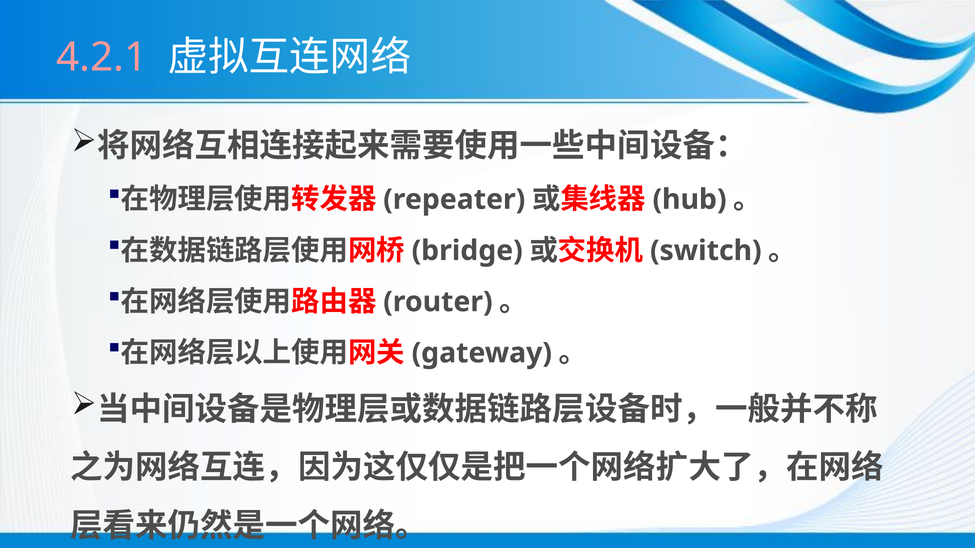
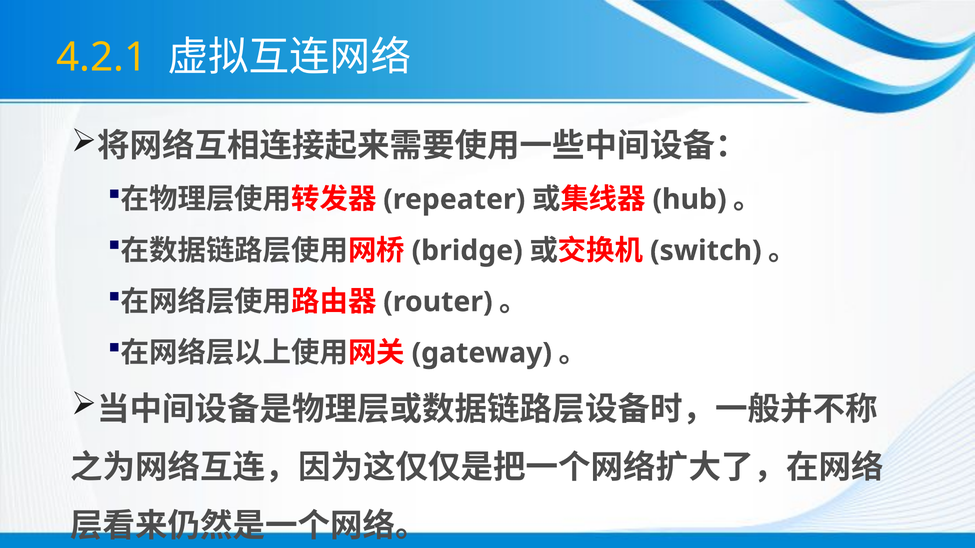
4.2.1 colour: pink -> yellow (102, 57)
